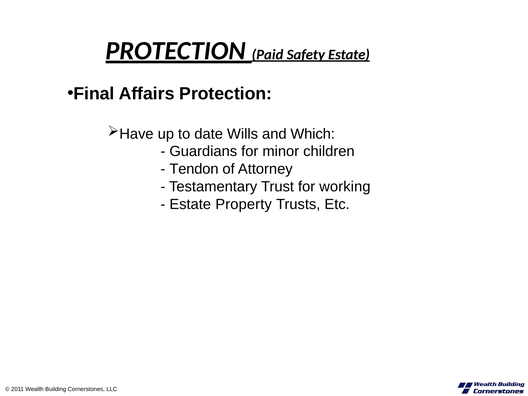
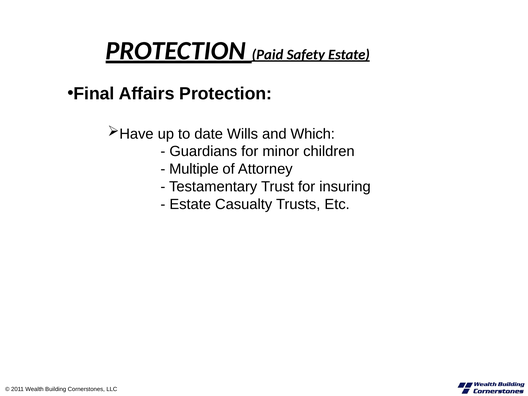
Tendon: Tendon -> Multiple (194, 169)
working: working -> insuring (345, 187)
Property: Property -> Casualty (244, 204)
